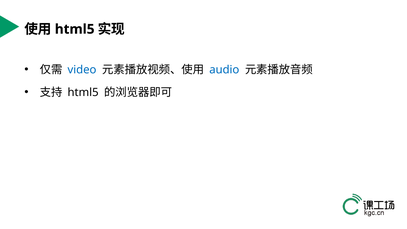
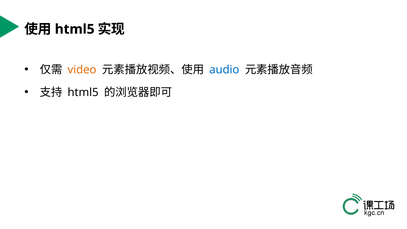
video colour: blue -> orange (82, 70)
